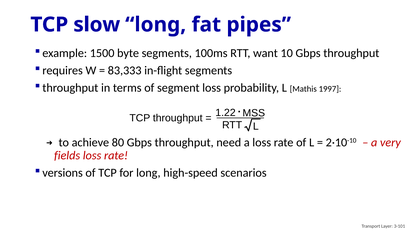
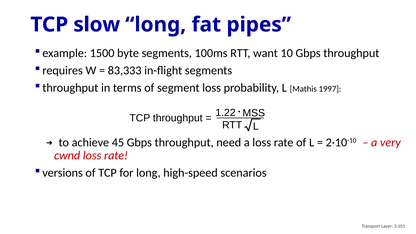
80: 80 -> 45 (118, 142)
fields: fields -> cwnd (67, 156)
